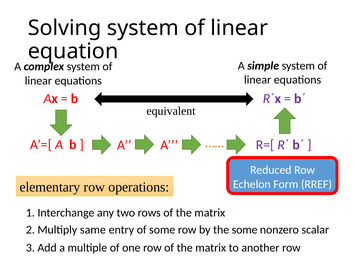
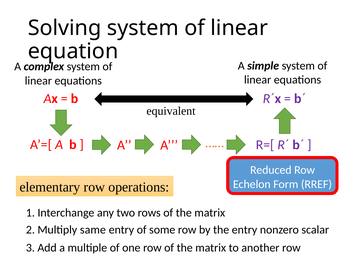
the some: some -> entry (245, 229)
